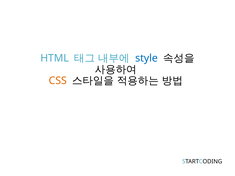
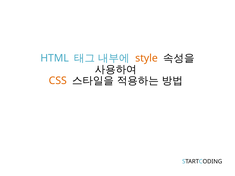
style colour: blue -> orange (147, 58)
